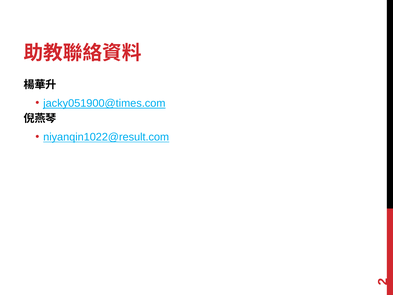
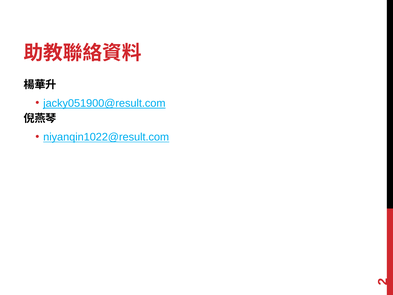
jacky051900@times.com: jacky051900@times.com -> jacky051900@result.com (104, 103)
